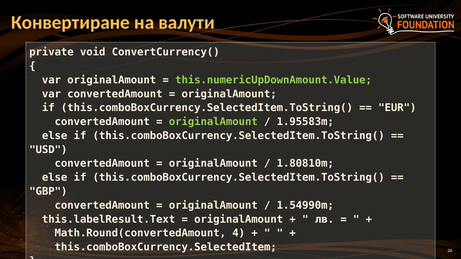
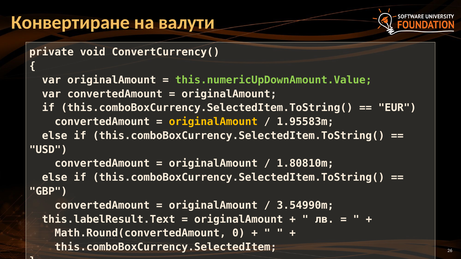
originalAmount colour: light green -> yellow (213, 122)
1.54990m: 1.54990m -> 3.54990m (305, 206)
4: 4 -> 0 (239, 233)
